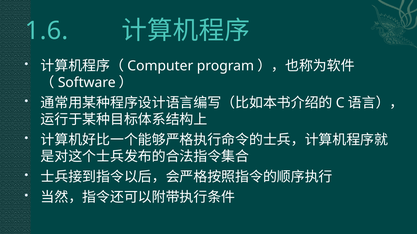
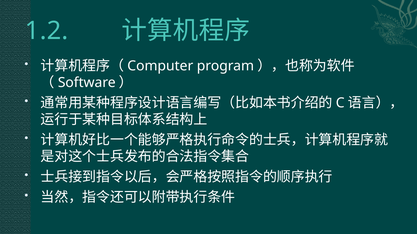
1.6: 1.6 -> 1.2 (47, 31)
